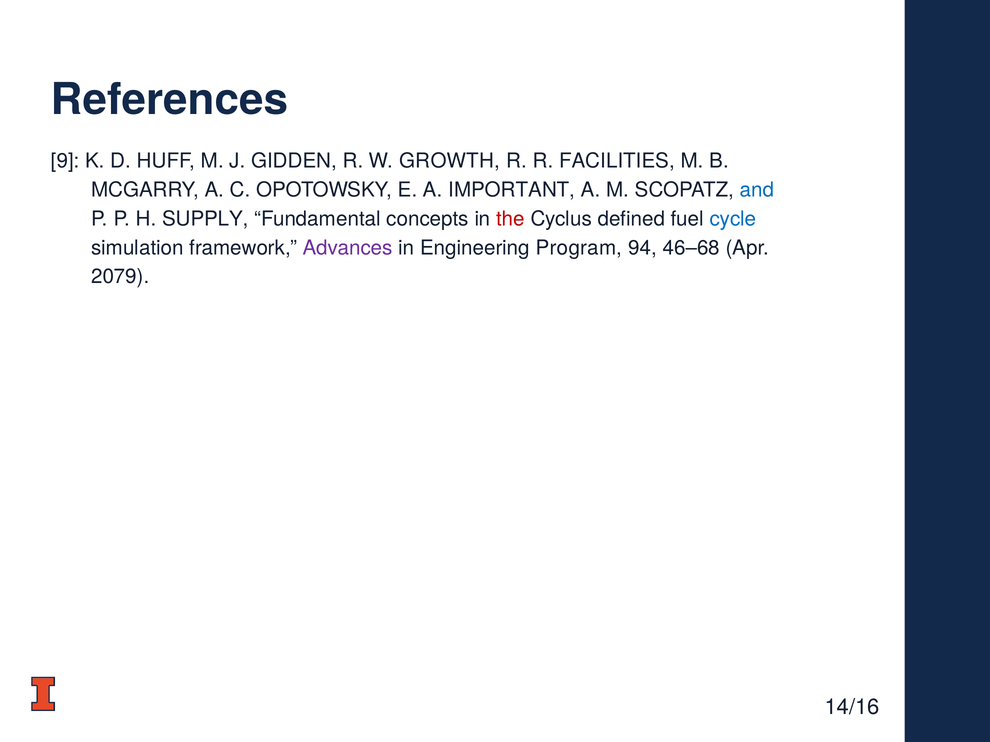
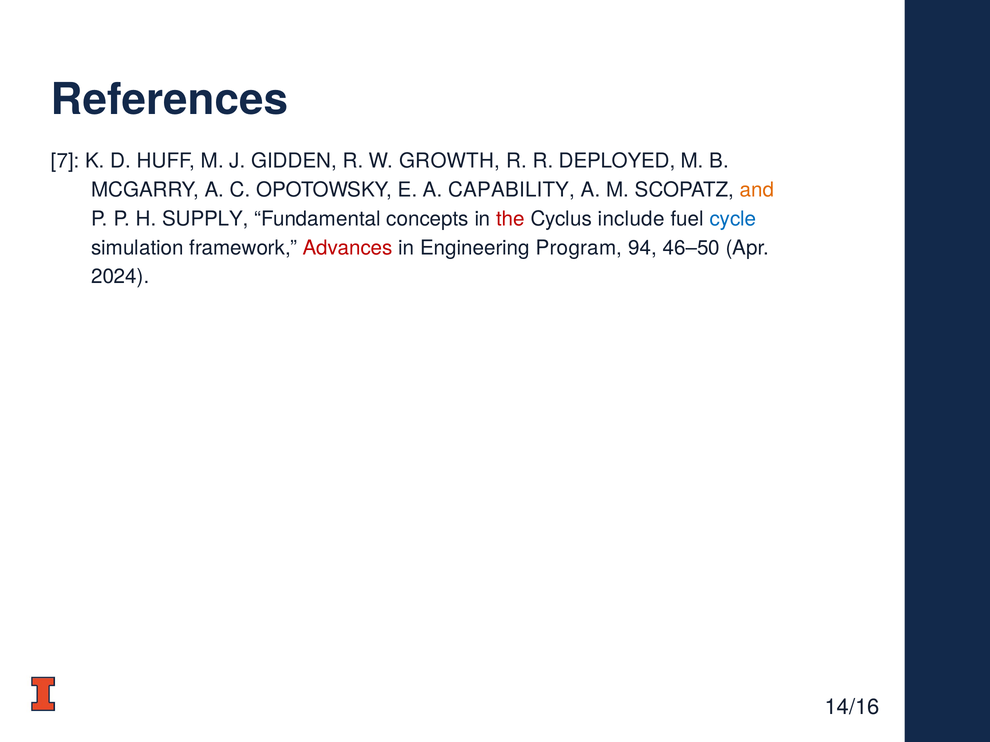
9: 9 -> 7 (65, 161)
FACILITIES: FACILITIES -> DEPLOYED (617, 161)
IMPORTANT: IMPORTANT -> CAPABILITY (512, 190)
and colour: blue -> orange (757, 190)
defined: defined -> include (631, 219)
Advances colour: purple -> red (348, 248)
46–68: 46–68 -> 46–50 (691, 248)
2079: 2079 -> 2024 (120, 277)
